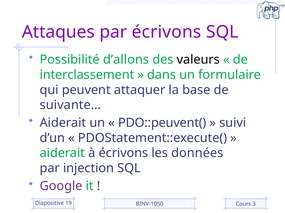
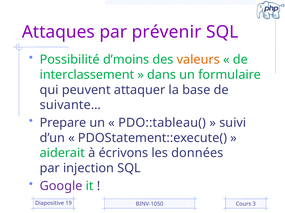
par écrivons: écrivons -> prévenir (167, 32)
d’allons: d’allons -> d’moins (126, 60)
valeurs colour: black -> orange (198, 60)
Aiderait: Aiderait -> Prepare (63, 123)
PDO::peuvent(: PDO::peuvent( -> PDO::tableau( (162, 123)
